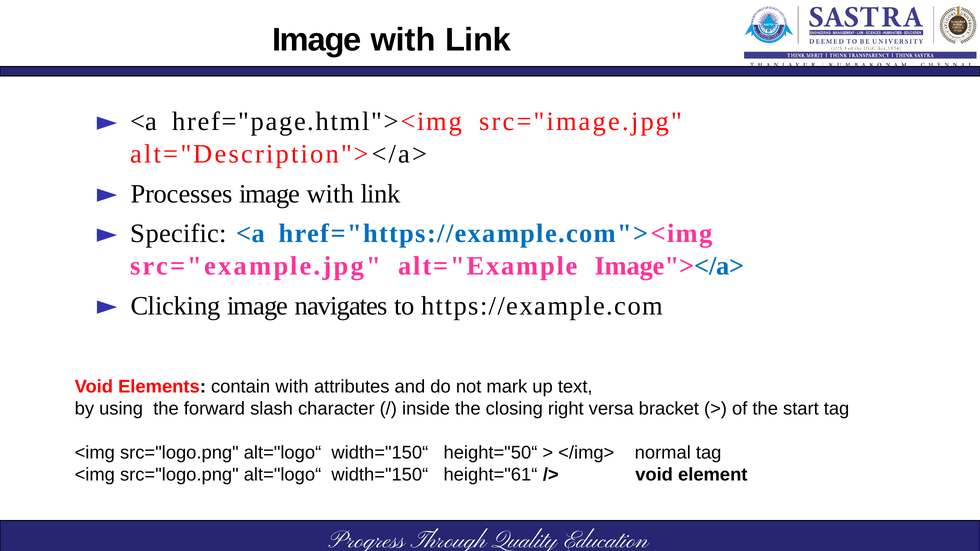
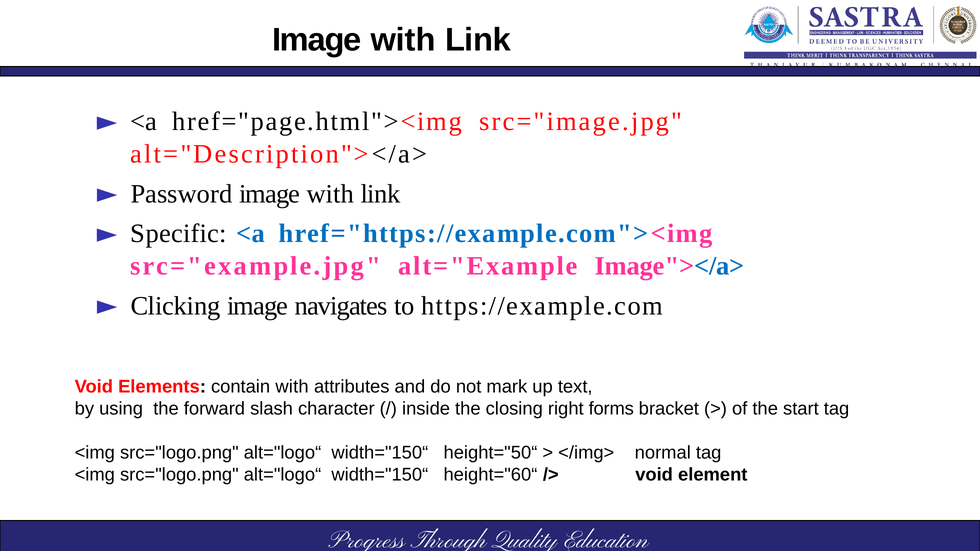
Processes: Processes -> Password (181, 194)
versa: versa -> forms (611, 409)
height="61“: height="61“ -> height="60“ (490, 475)
